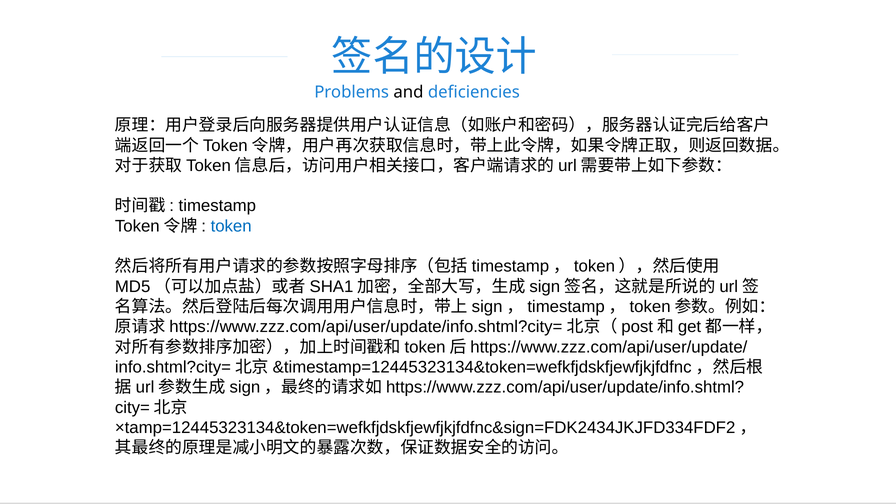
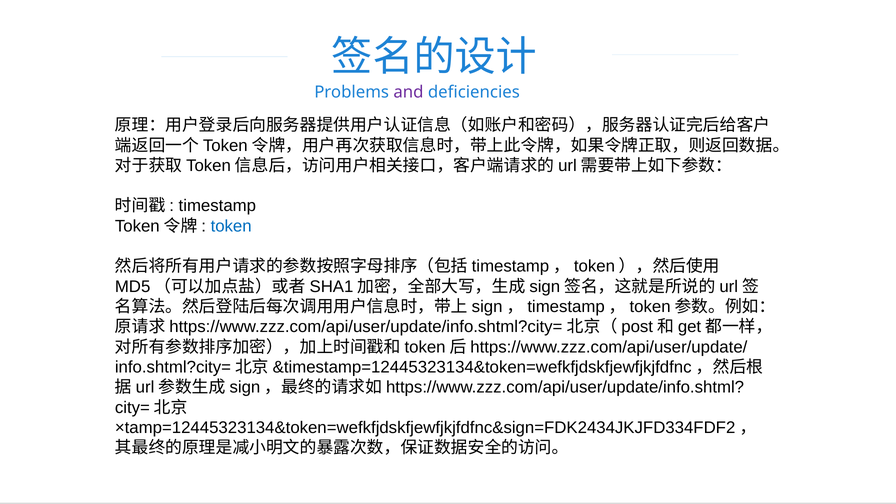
and colour: black -> purple (408, 92)
